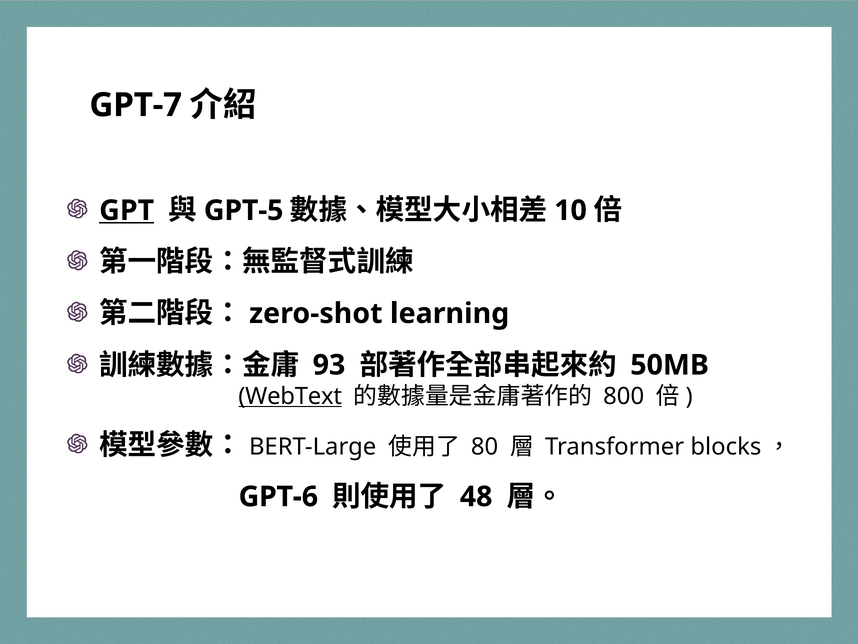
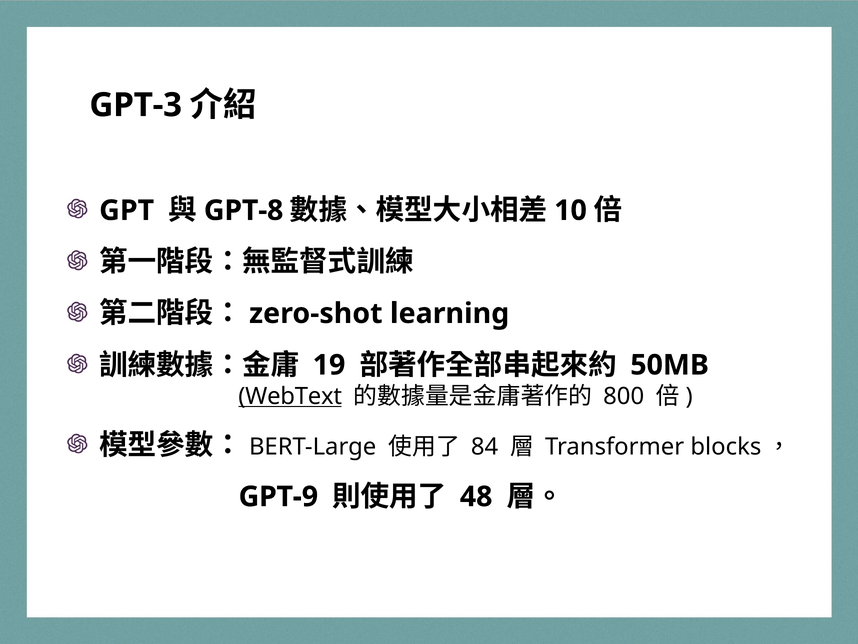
GPT-7: GPT-7 -> GPT-3 (136, 105)
GPT underline: present -> none (127, 210)
GPT-5: GPT-5 -> GPT-8 (244, 210)
93: 93 -> 19 (329, 365)
80: 80 -> 84 (485, 446)
GPT-6: GPT-6 -> GPT-9 (278, 496)
